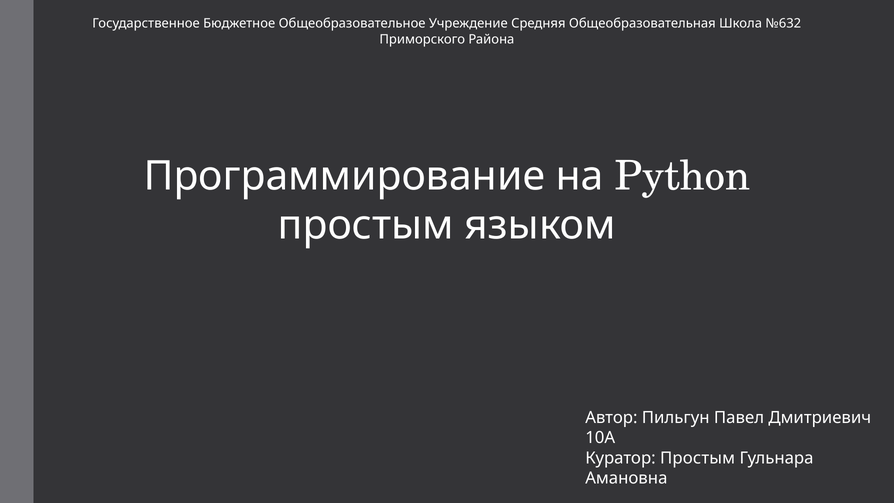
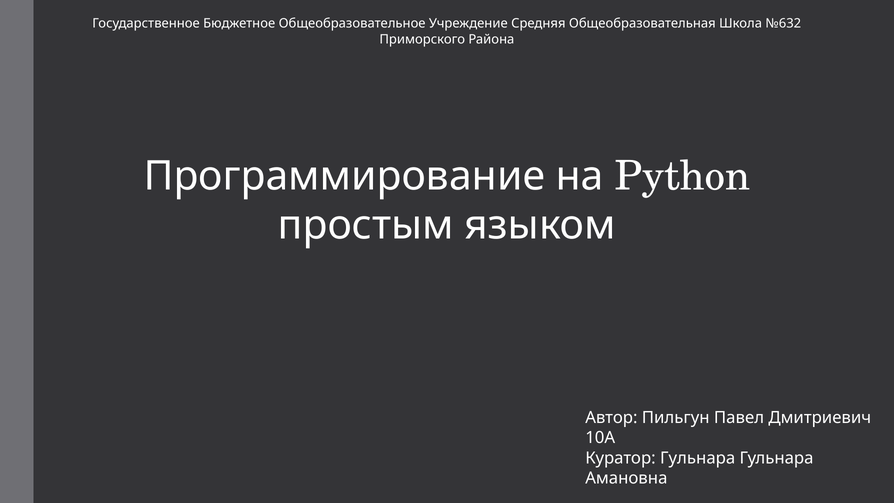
Куратор Простым: Простым -> Гульнара (698, 458)
